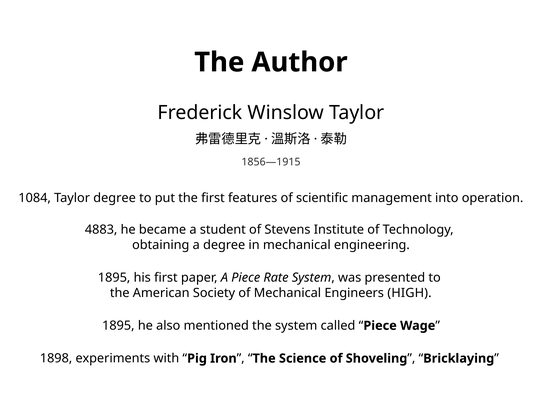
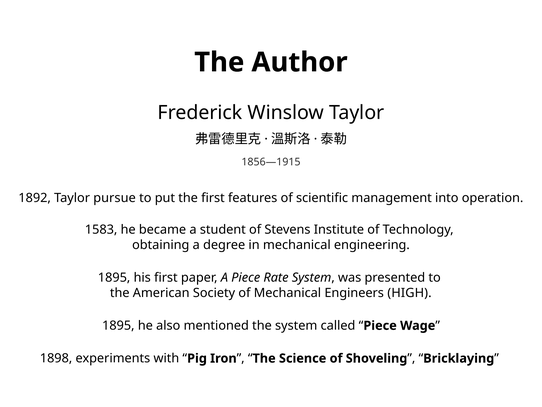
1084: 1084 -> 1892 (35, 198)
Taylor degree: degree -> pursue (115, 198)
4883: 4883 -> 1583 (101, 229)
